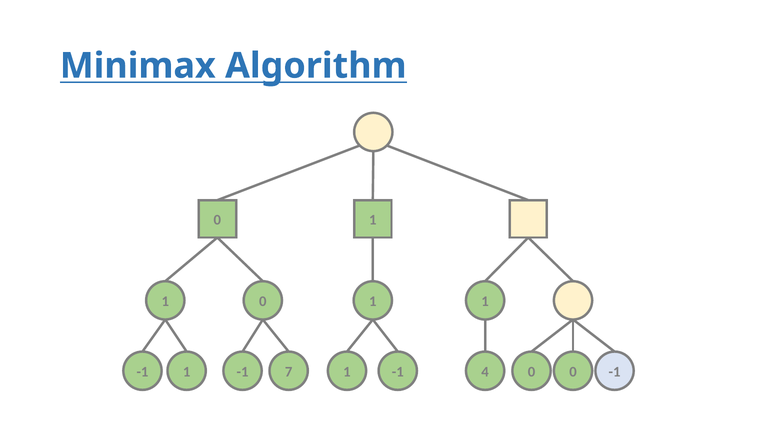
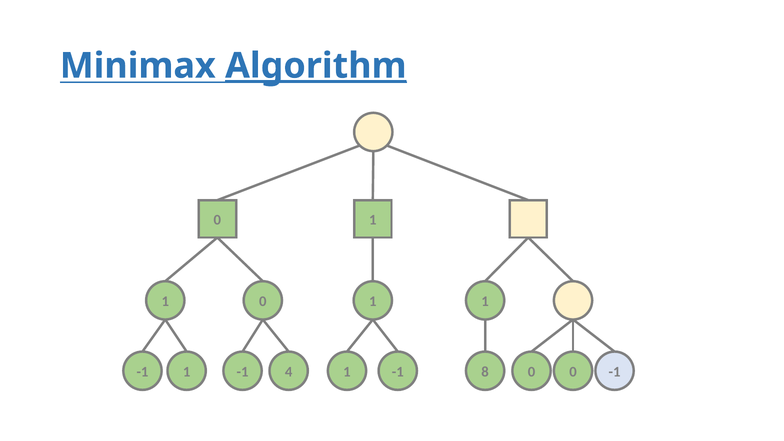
Algorithm underline: none -> present (316, 66)
7: 7 -> 4 (289, 372)
4: 4 -> 8 (485, 372)
